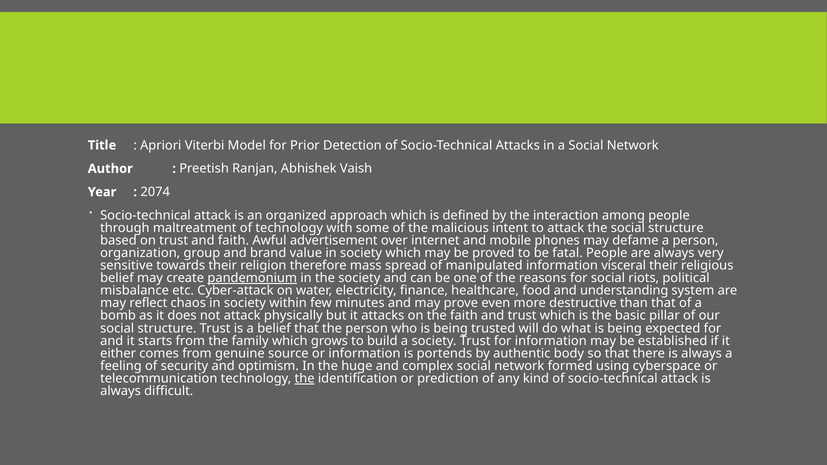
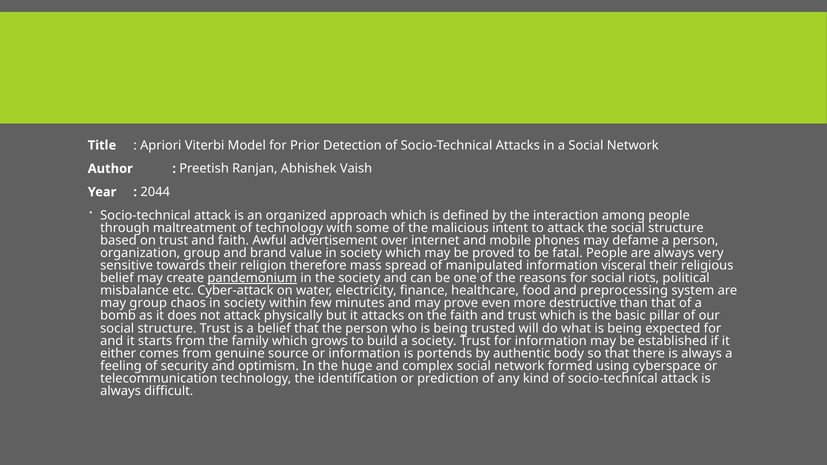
2074: 2074 -> 2044 (155, 192)
understanding: understanding -> preprocessing (624, 291)
may reflect: reflect -> group (148, 303)
the underline: present -> none (305, 379)
